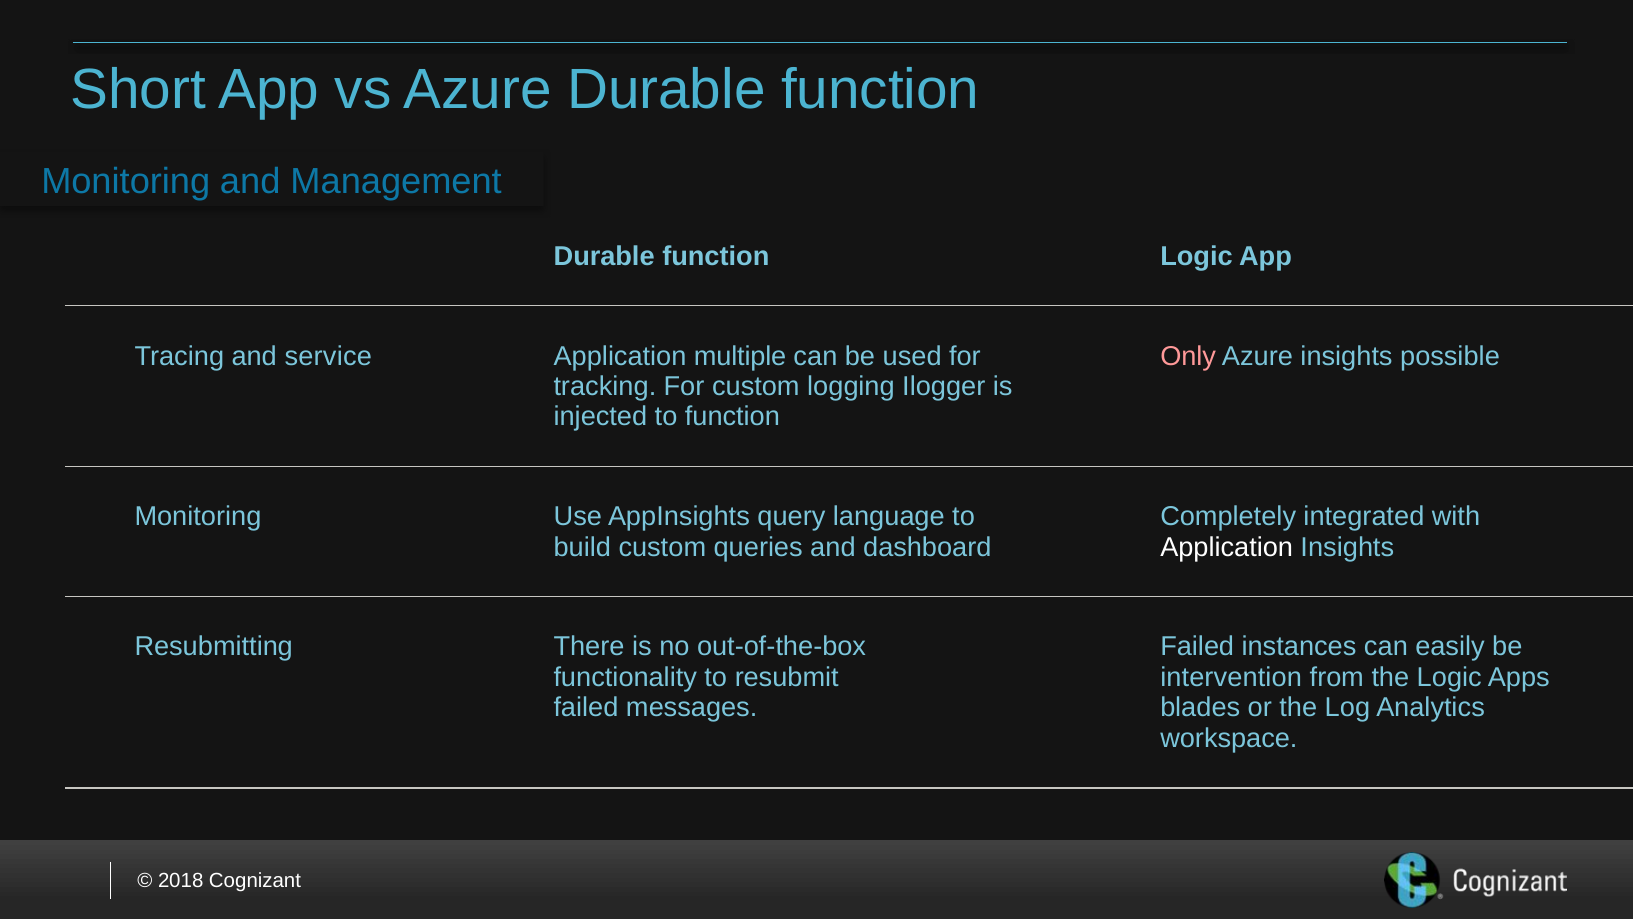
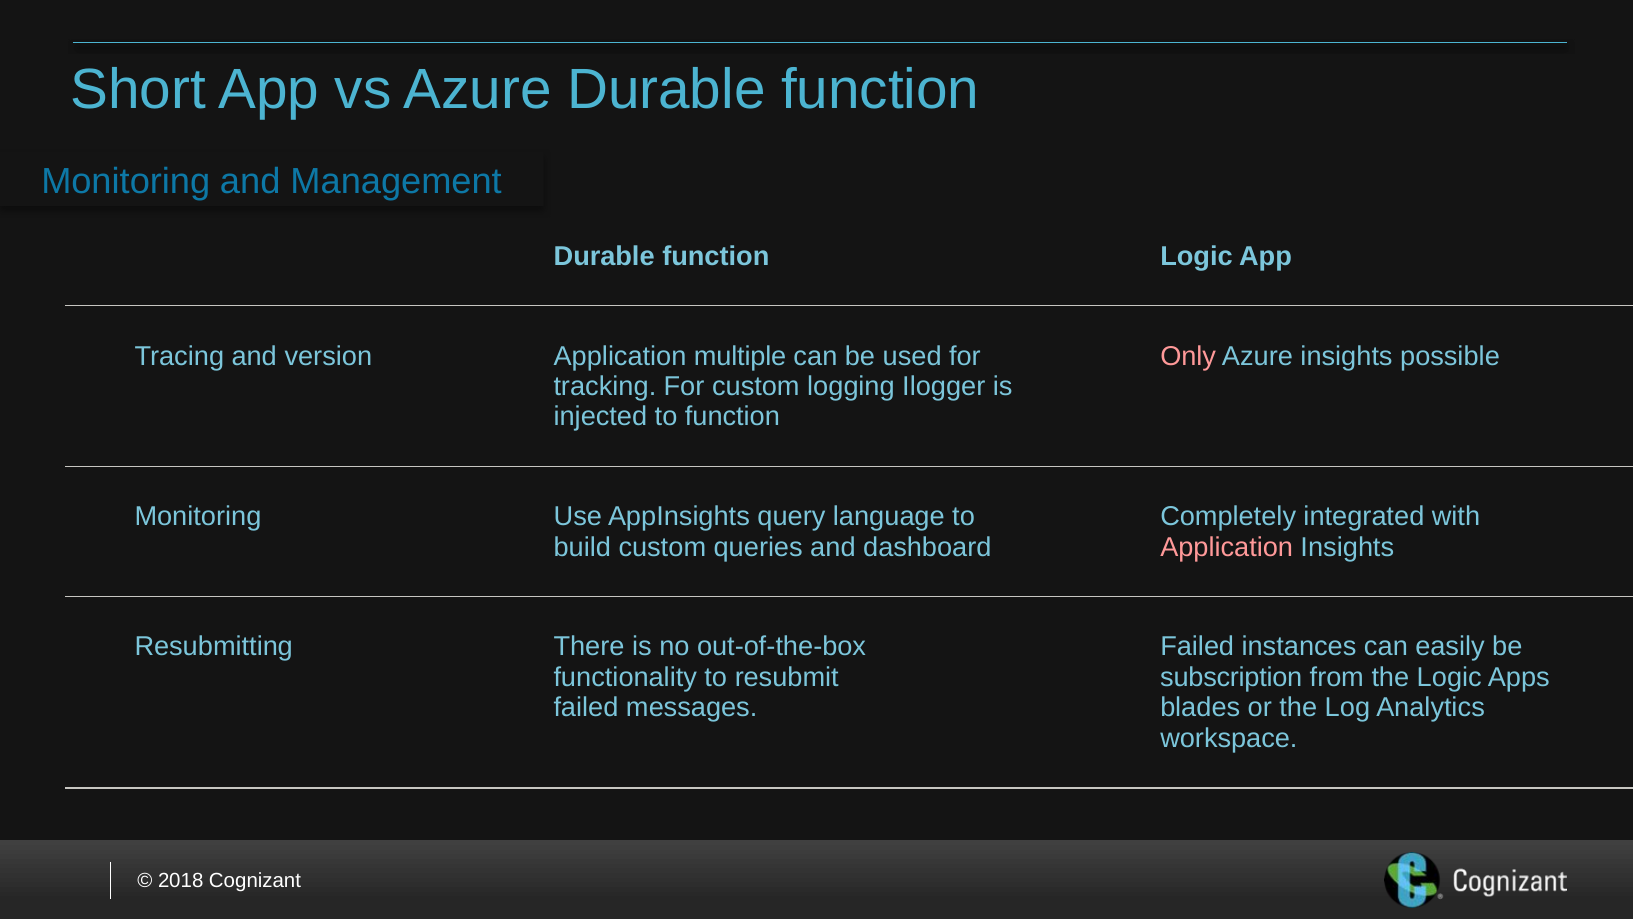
service: service -> version (328, 356)
Application colour: white -> pink (1227, 547)
intervention: intervention -> subscription (1231, 677)
